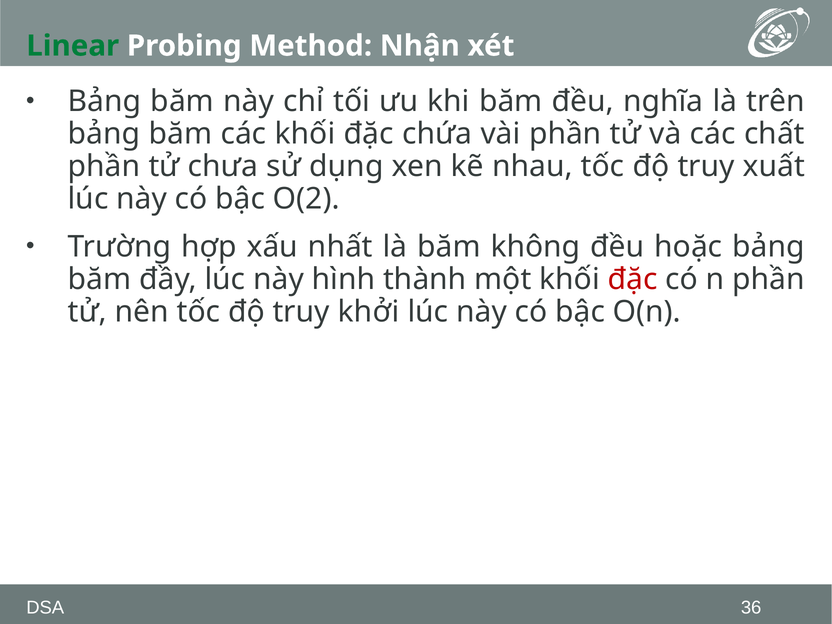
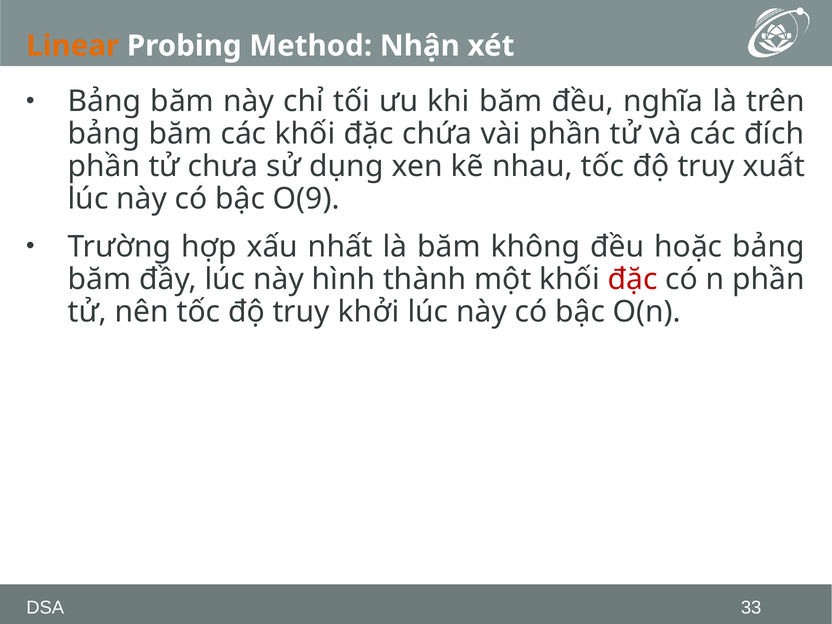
Linear colour: green -> orange (73, 46)
chất: chất -> đích (774, 134)
O(2: O(2 -> O(9 (306, 199)
36: 36 -> 33 (751, 608)
